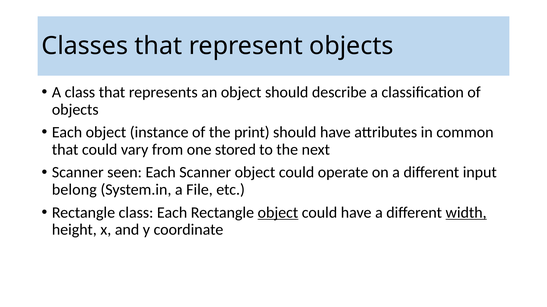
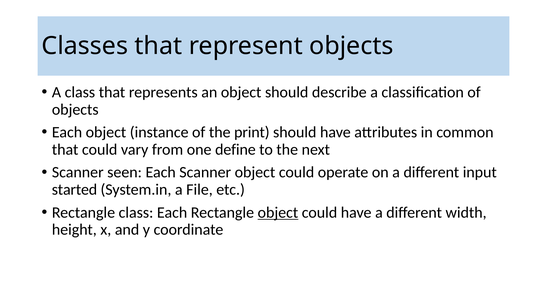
stored: stored -> define (235, 150)
belong: belong -> started (74, 190)
width underline: present -> none (466, 213)
